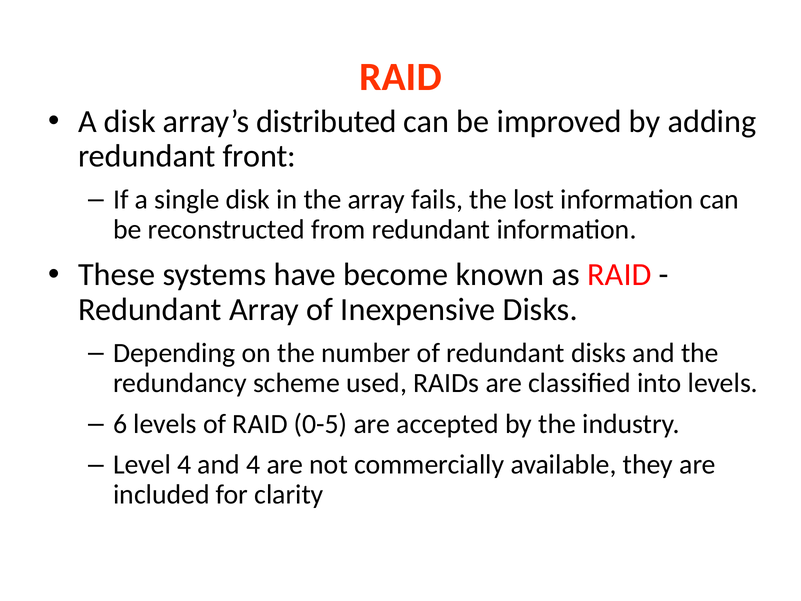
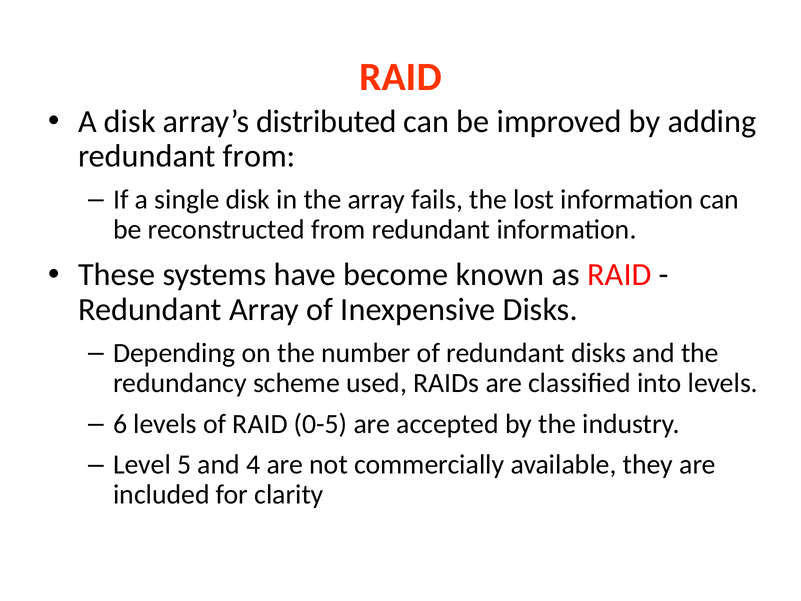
redundant front: front -> from (259, 156)
Level 4: 4 -> 5 (184, 465)
